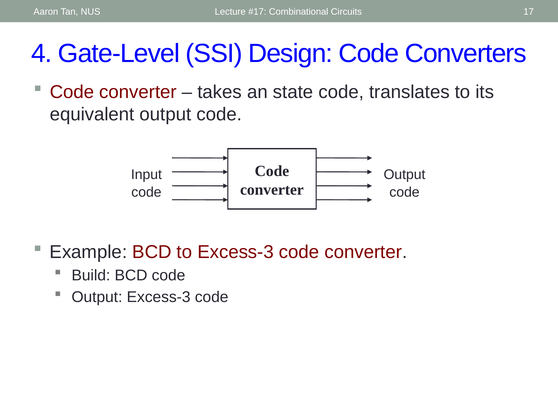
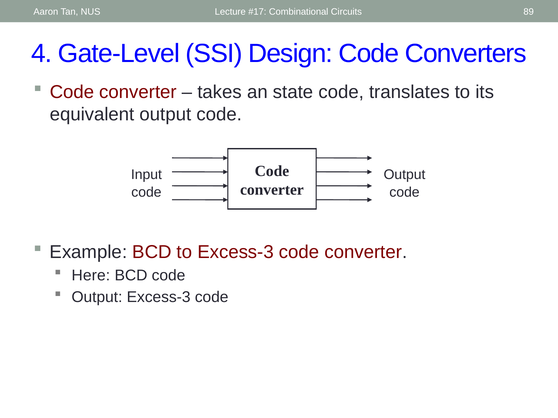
17: 17 -> 89 (529, 12)
Build: Build -> Here (91, 276)
